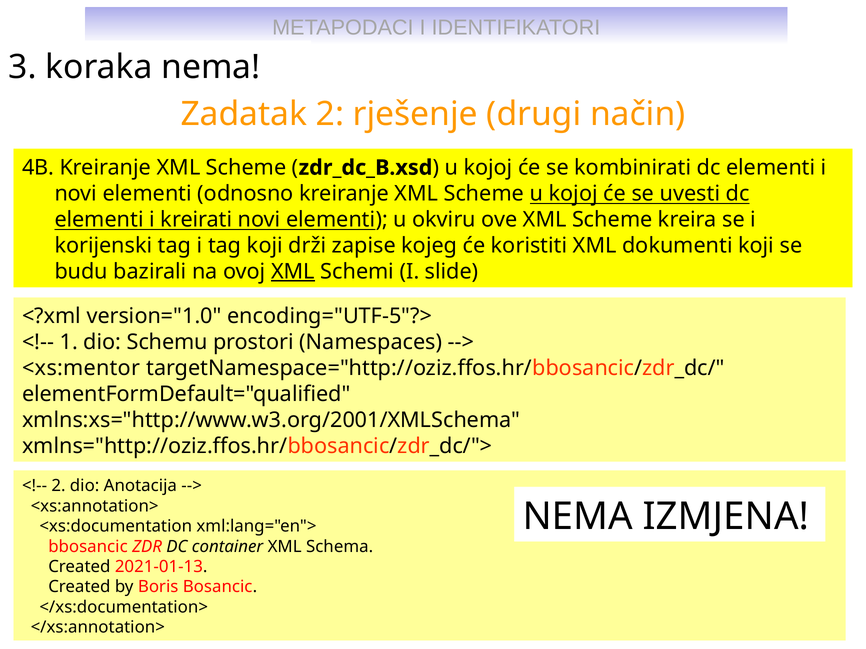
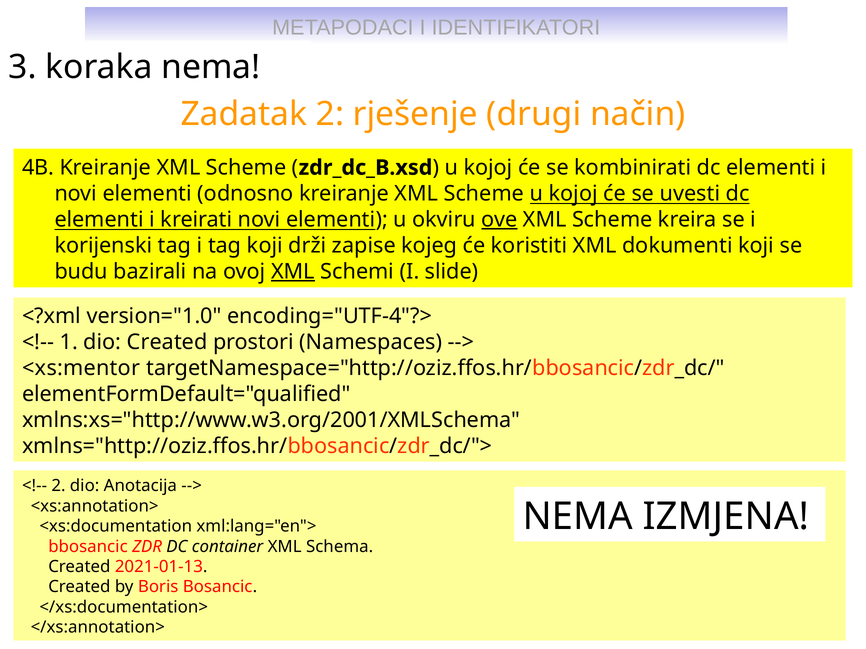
ove underline: none -> present (499, 220)
encoding="UTF-5"?>: encoding="UTF-5"?> -> encoding="UTF-4"?> (330, 316)
dio Schemu: Schemu -> Created (167, 342)
